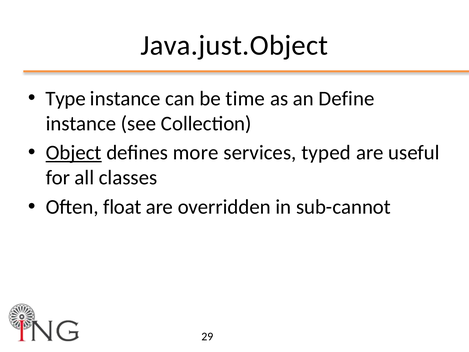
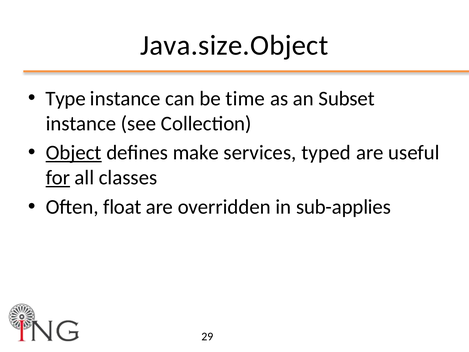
Java.just.Object: Java.just.Object -> Java.size.Object (234, 45)
Define: Define -> Subset (347, 98)
more: more -> make (196, 153)
for underline: none -> present (58, 178)
sub-cannot: sub-cannot -> sub-applies (344, 207)
